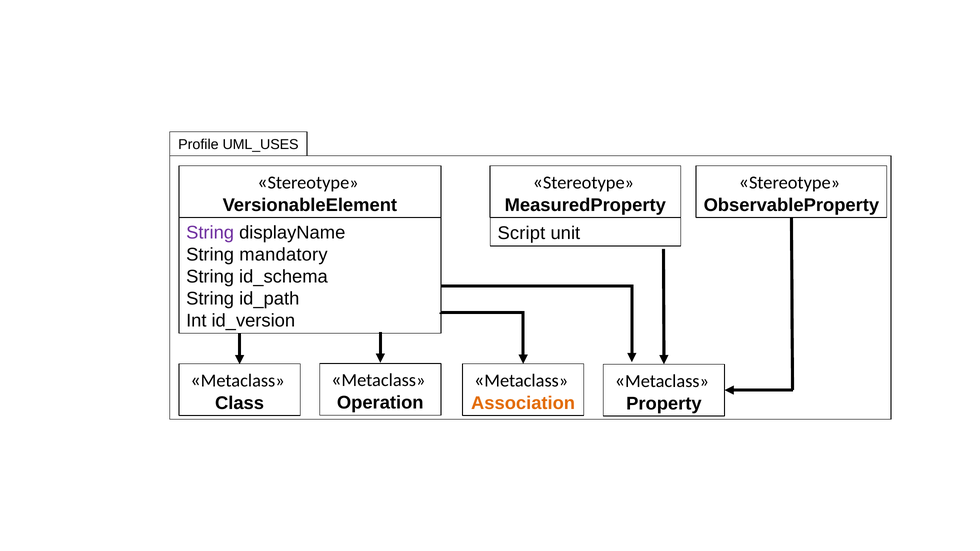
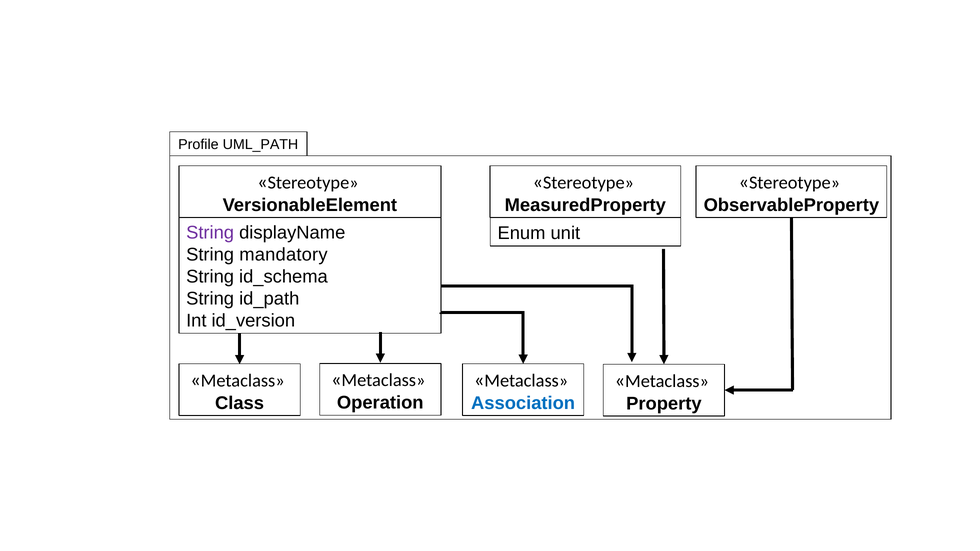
UML_USES: UML_USES -> UML_PATH (261, 145)
Script: Script -> Enum (522, 233)
Association colour: orange -> blue (523, 403)
